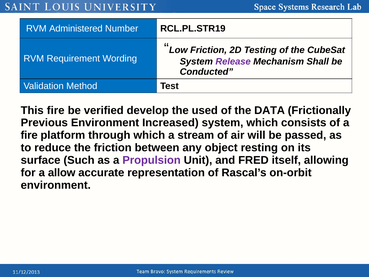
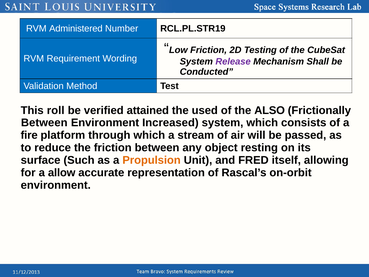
This fire: fire -> roll (56, 110)
develop: develop -> attained (148, 110)
DATA: DATA -> ALSO (270, 110)
Previous: Previous -> Between (44, 123)
Propulsion colour: purple -> orange (152, 160)
